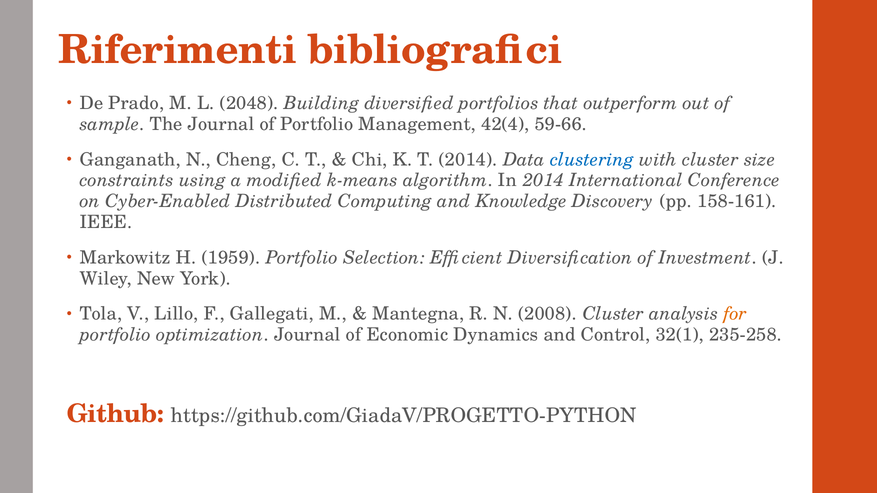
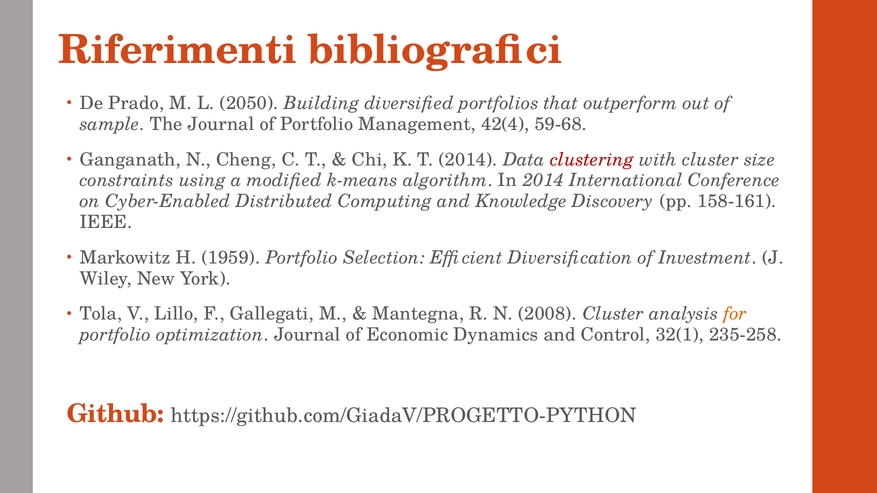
2048: 2048 -> 2050 (249, 103)
59-66: 59-66 -> 59-68 (561, 124)
clustering colour: blue -> red (592, 160)
